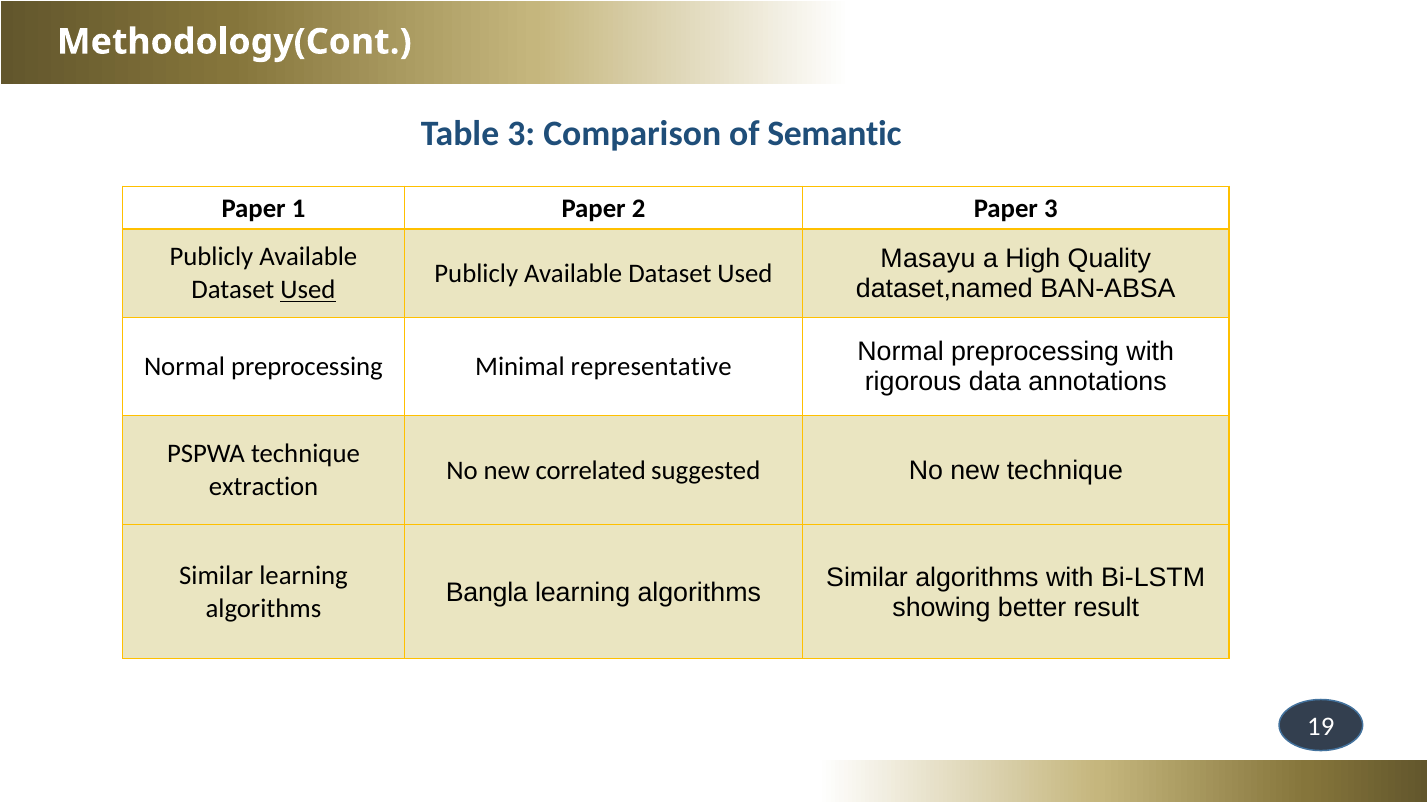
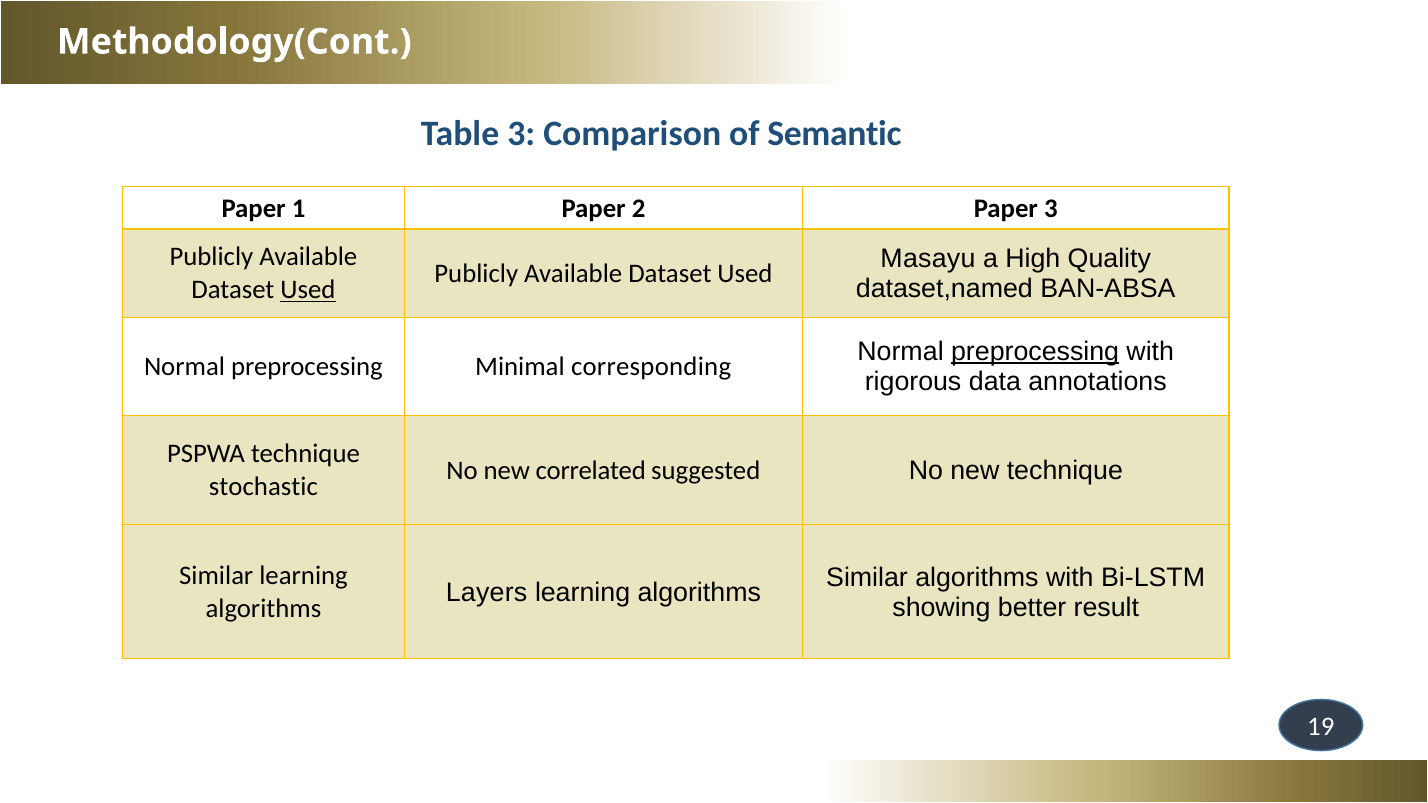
preprocessing underline: none -> present (1035, 352)
representative: representative -> corresponding (651, 367)
extraction: extraction -> stochastic (263, 487)
Bangla: Bangla -> Layers (487, 592)
